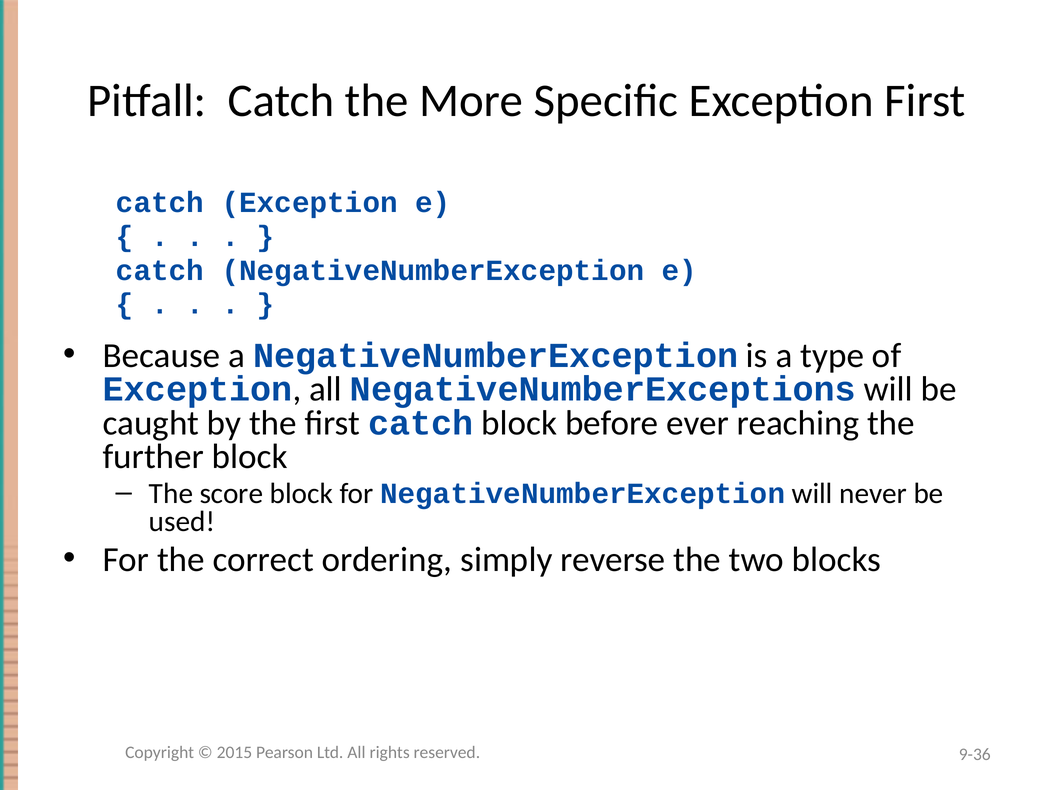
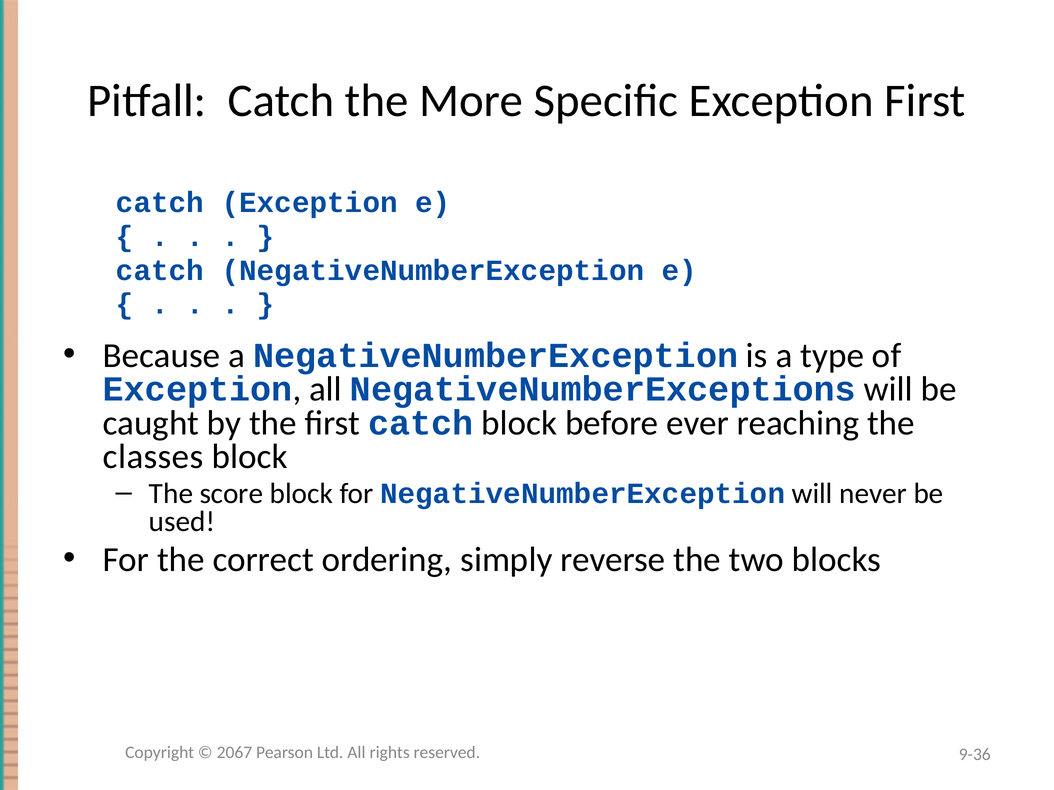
further: further -> classes (153, 457)
2015: 2015 -> 2067 (234, 753)
